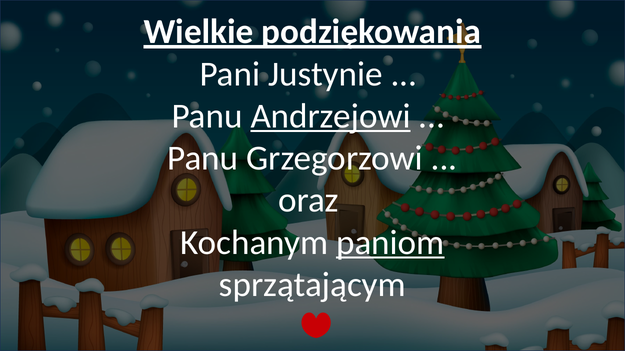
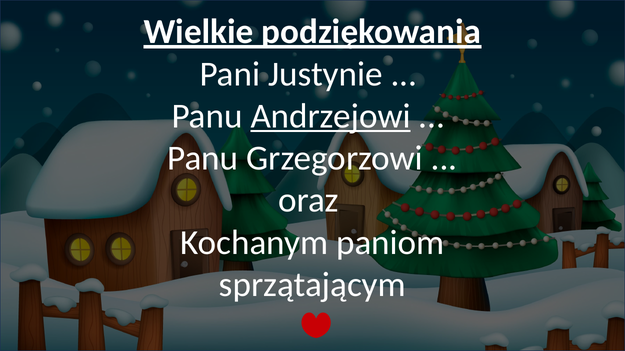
paniom underline: present -> none (390, 243)
